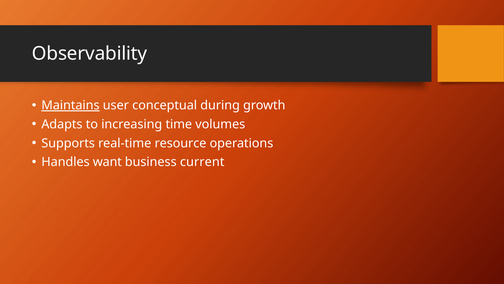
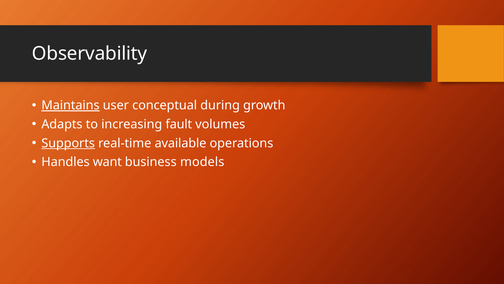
time: time -> fault (179, 124)
Supports underline: none -> present (68, 143)
resource: resource -> available (180, 143)
current: current -> models (202, 162)
